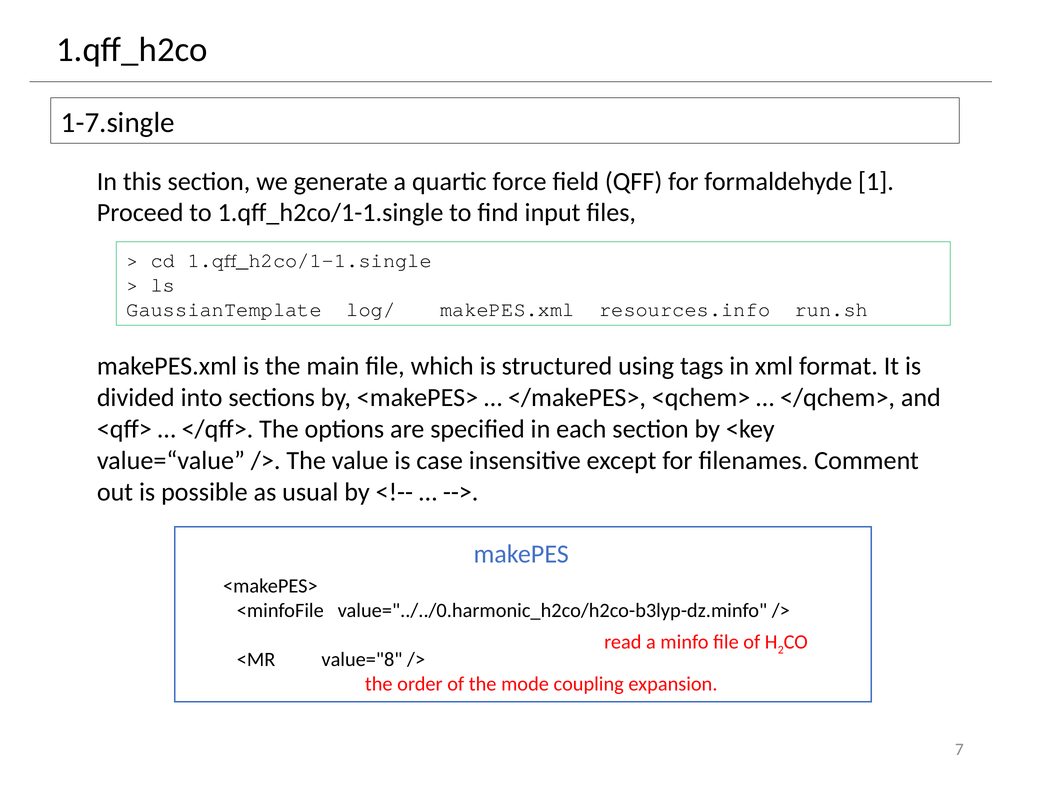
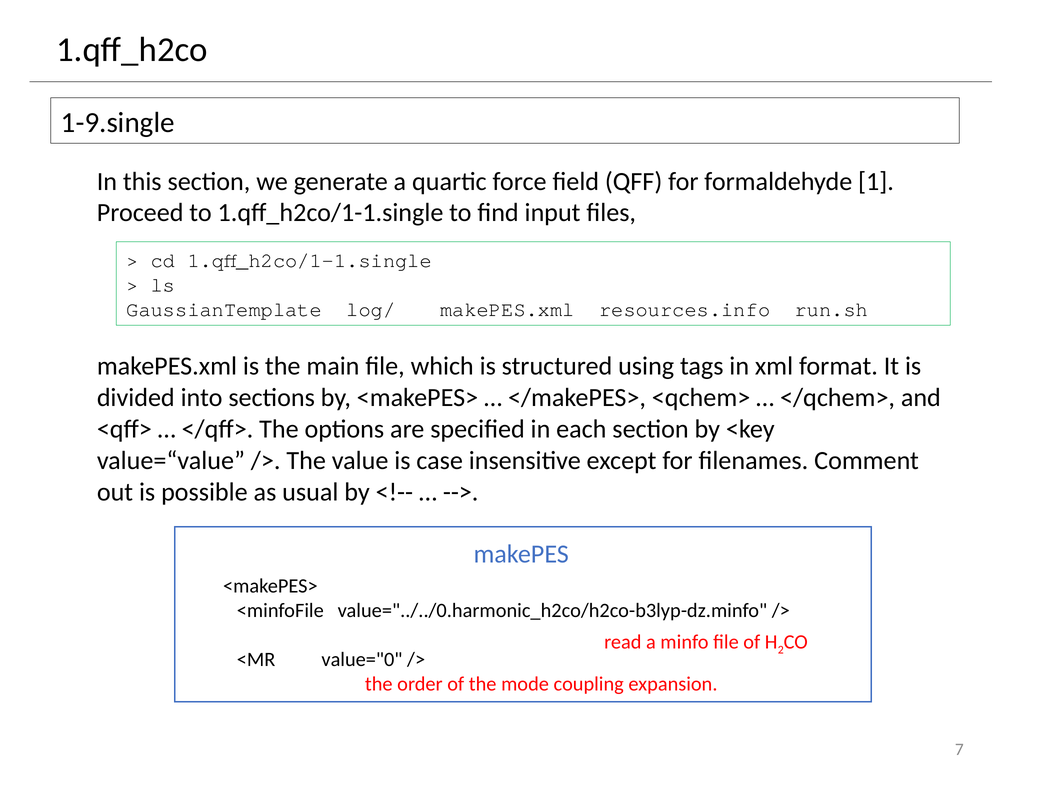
1-7.single: 1-7.single -> 1-9.single (118, 122)
value="8: value="8 -> value="0 (362, 659)
